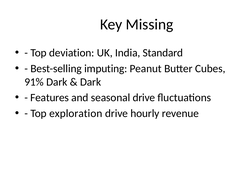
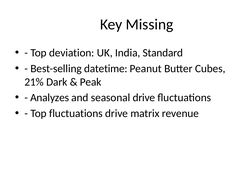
imputing: imputing -> datetime (106, 68)
91%: 91% -> 21% (34, 82)
Dark: Dark -> Peak (91, 82)
Features: Features -> Analyzes (50, 97)
Top exploration: exploration -> fluctuations (76, 113)
hourly: hourly -> matrix (145, 113)
